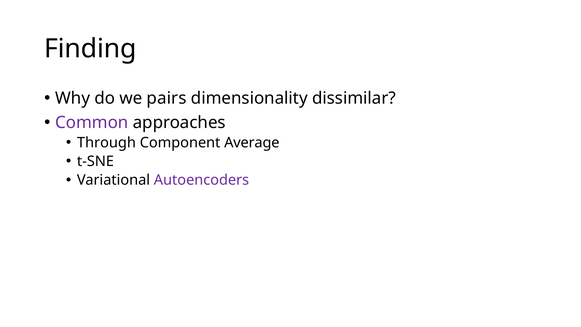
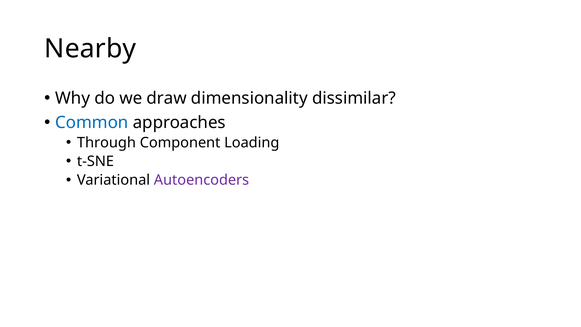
Finding: Finding -> Nearby (90, 49)
pairs: pairs -> draw (167, 98)
Common colour: purple -> blue (92, 123)
Average: Average -> Loading (252, 143)
